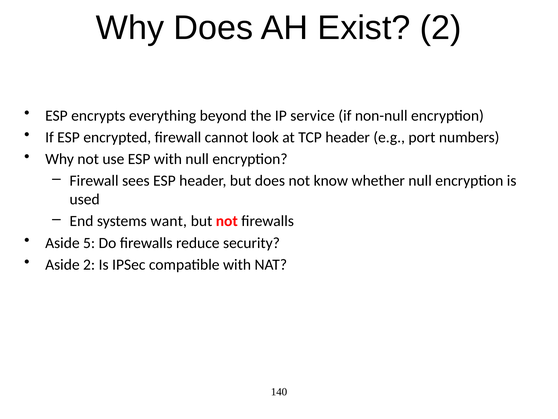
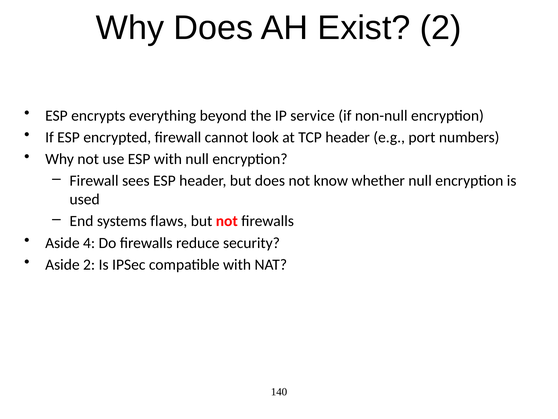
want: want -> flaws (169, 221)
5: 5 -> 4 (89, 243)
